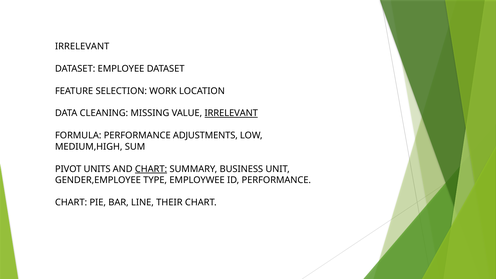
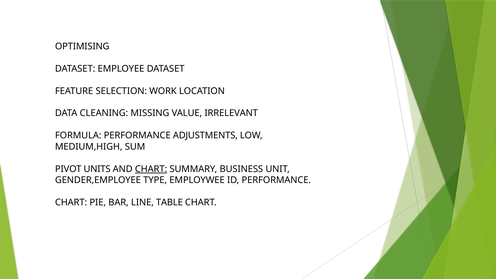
IRRELEVANT: IRRELEVANT -> OPTIMISING (82, 46)
IRRELEVANT underline: present -> none (231, 113)
THEIR: THEIR -> TABLE (169, 203)
